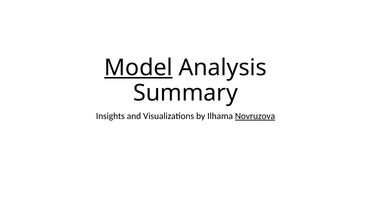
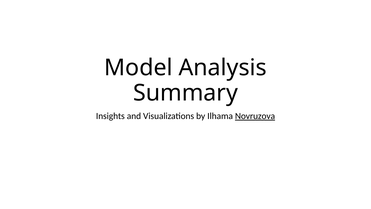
Model underline: present -> none (138, 68)
